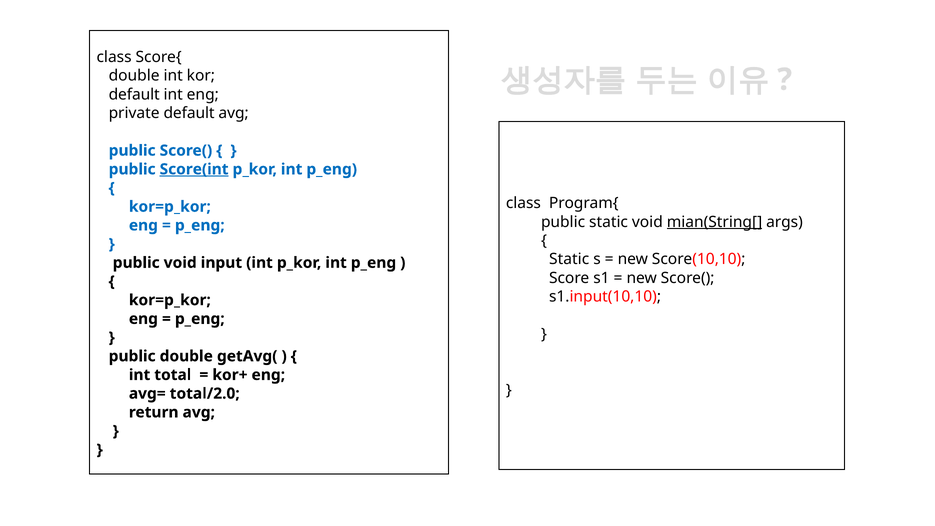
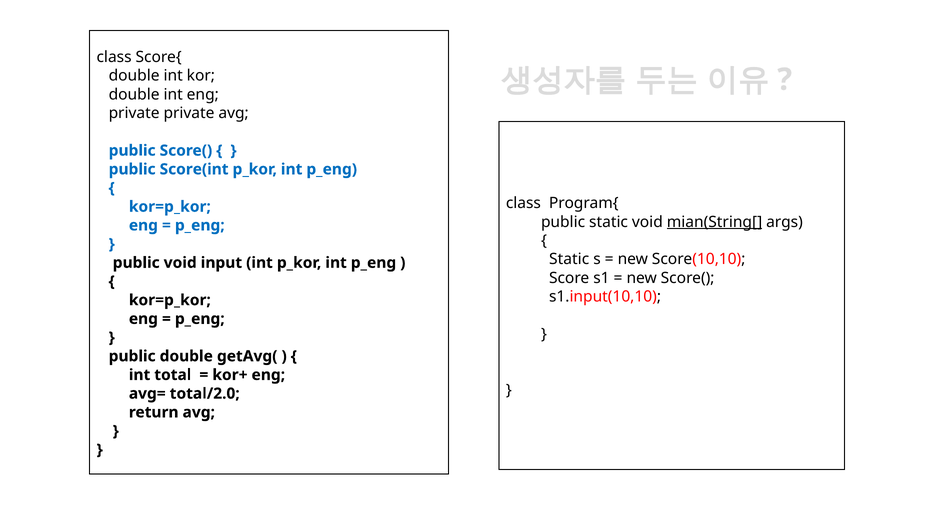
default: default -> double (134, 94)
private default: default -> private (189, 113)
Score(int underline: present -> none (194, 169)
